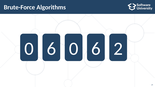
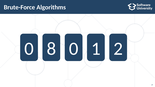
6: 6 -> 8 (51, 49)
6: 6 -> 1 (96, 49)
